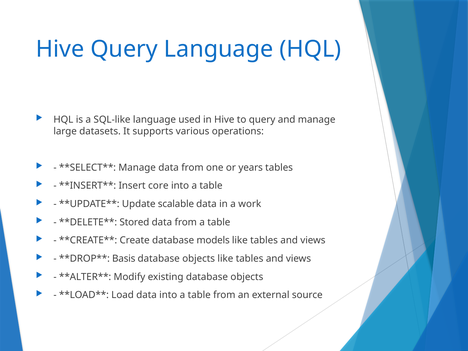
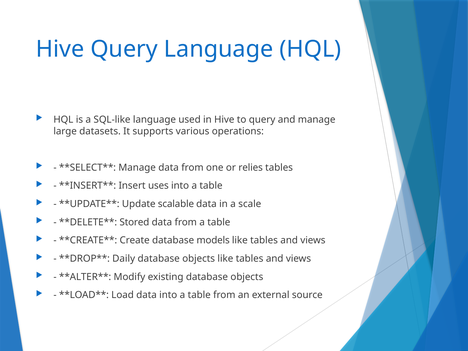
years: years -> relies (251, 168)
core: core -> uses (158, 186)
work: work -> scale (250, 204)
Basis: Basis -> Daily (124, 259)
